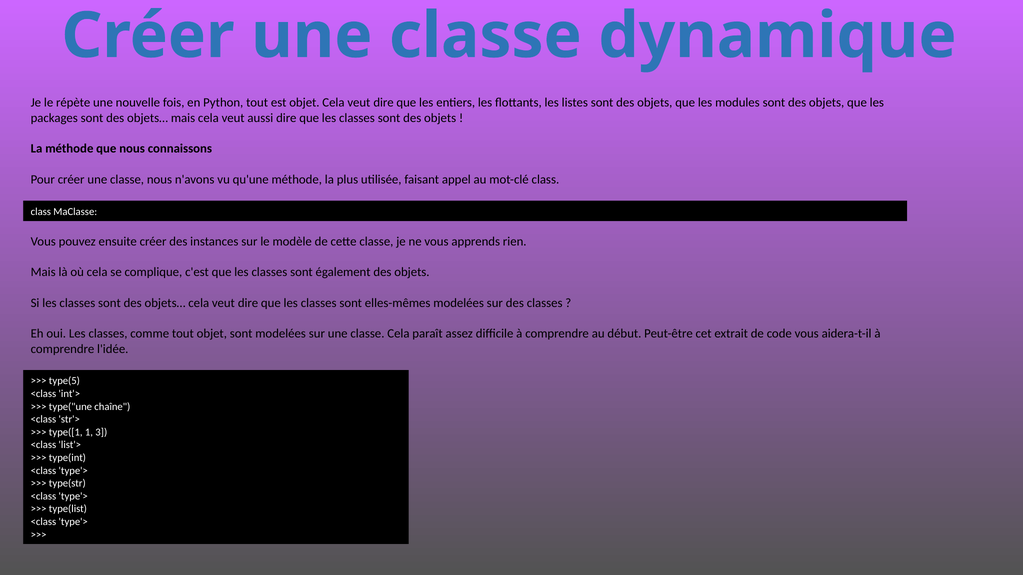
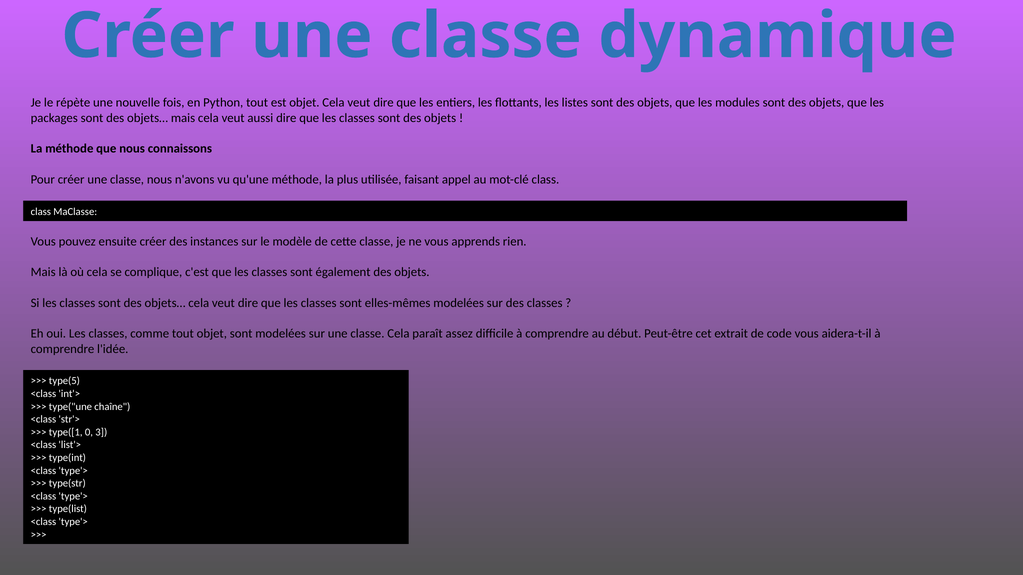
1: 1 -> 0 (89, 432)
